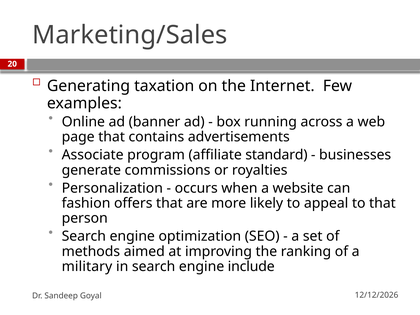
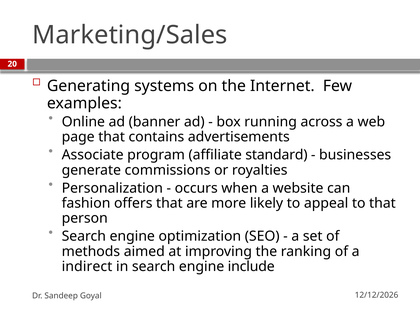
taxation: taxation -> systems (164, 86)
military: military -> indirect (87, 267)
